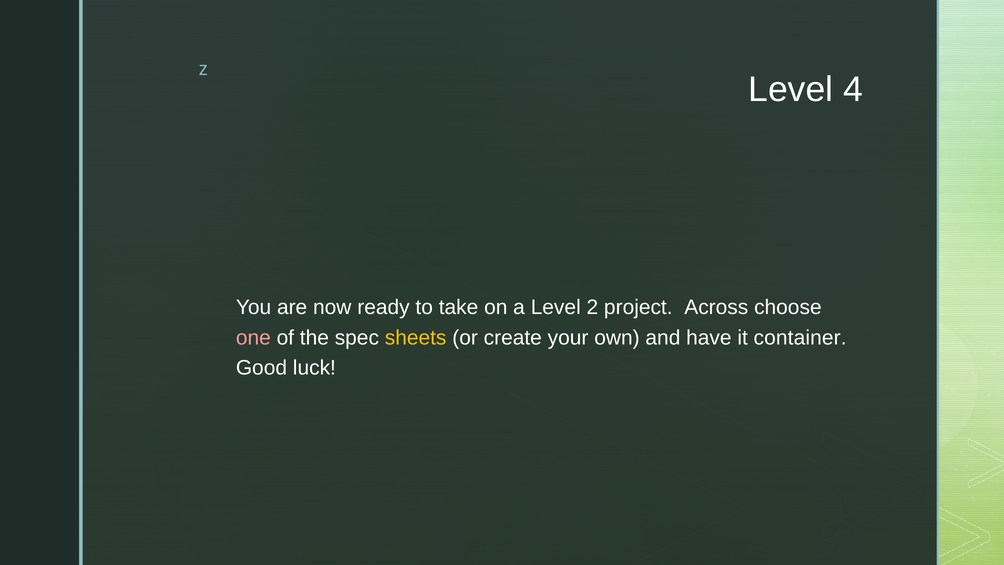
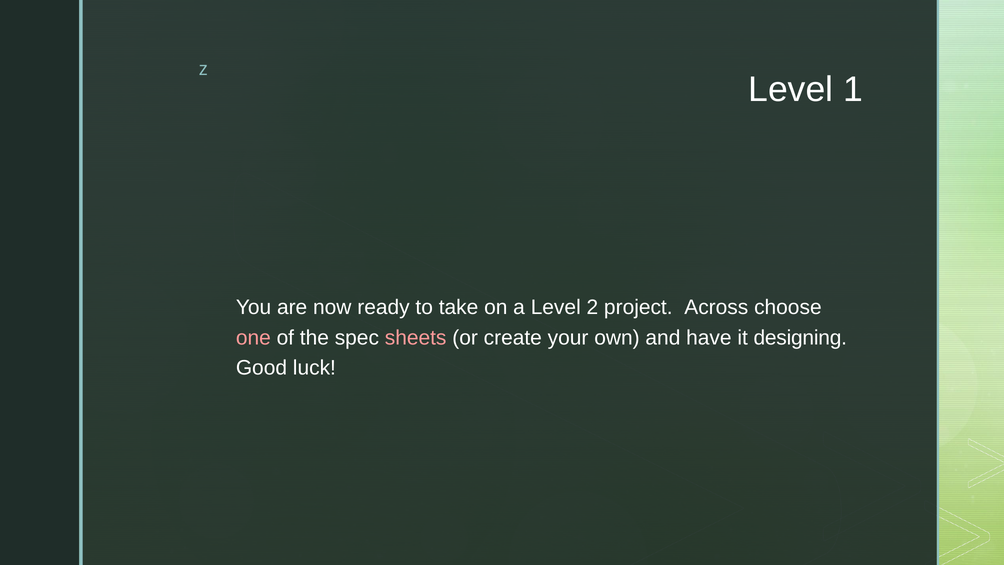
4: 4 -> 1 (853, 89)
sheets colour: yellow -> pink (416, 338)
container: container -> designing (800, 338)
